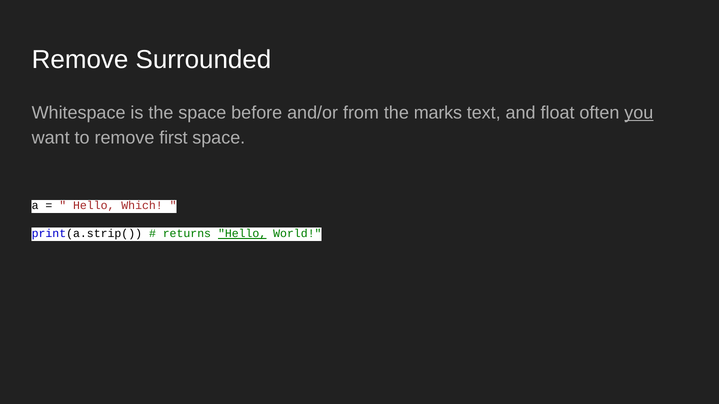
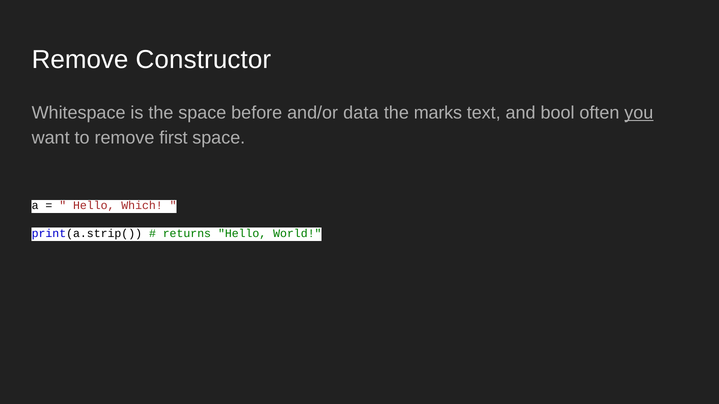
Surrounded: Surrounded -> Constructor (203, 60)
from: from -> data (361, 113)
float: float -> bool (558, 113)
Hello underline: present -> none (242, 234)
